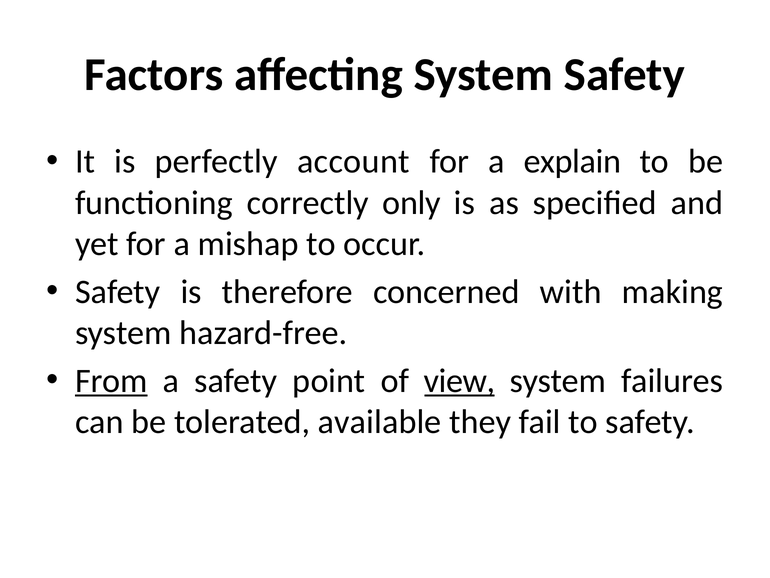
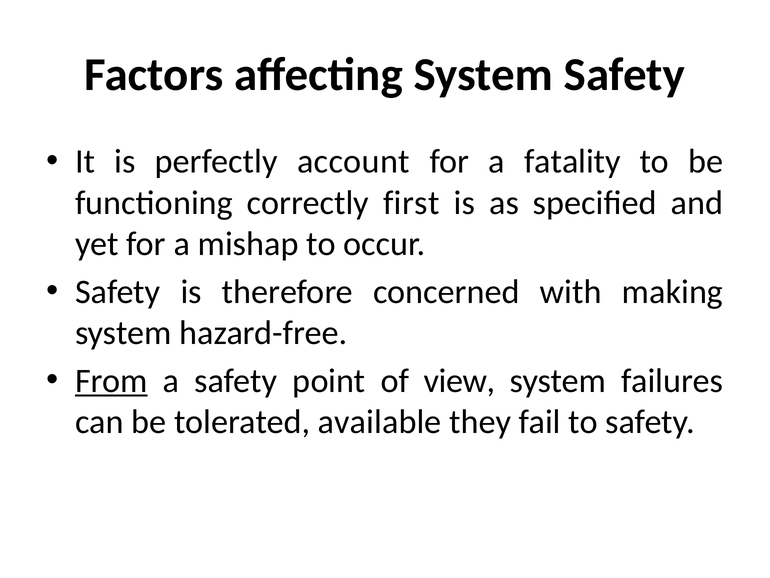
explain: explain -> fatality (572, 162)
only: only -> first (411, 203)
view underline: present -> none (460, 381)
